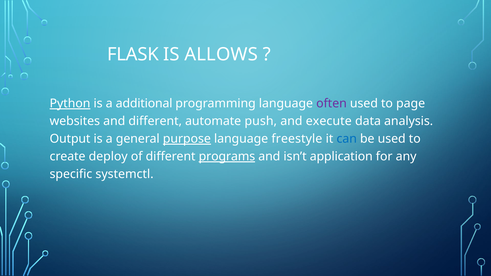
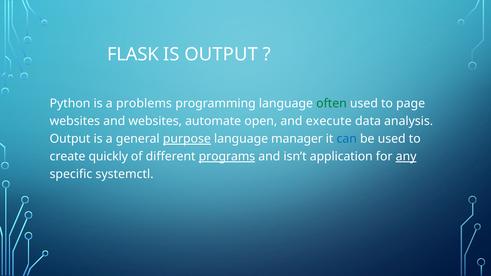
IS ALLOWS: ALLOWS -> OUTPUT (221, 55)
Python underline: present -> none (70, 104)
additional: additional -> problems (144, 104)
often colour: purple -> green (331, 104)
and different: different -> websites (155, 121)
push: push -> open (261, 121)
freestyle: freestyle -> manager (297, 139)
deploy: deploy -> quickly (108, 157)
any underline: none -> present (406, 157)
